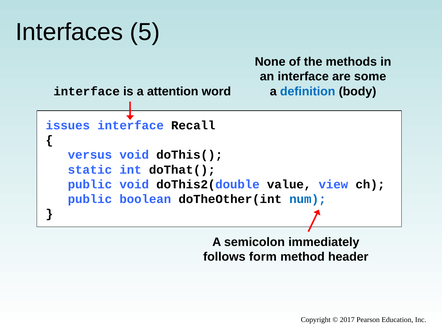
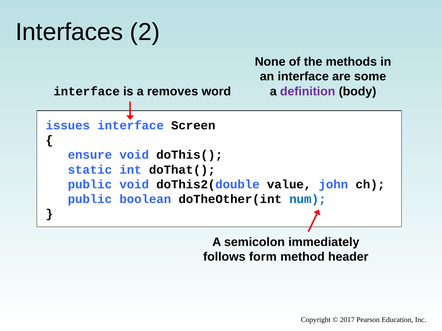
5: 5 -> 2 (145, 32)
definition colour: blue -> purple (308, 91)
attention: attention -> removes (173, 91)
Recall: Recall -> Screen (193, 126)
versus: versus -> ensure (90, 155)
view: view -> john (333, 185)
